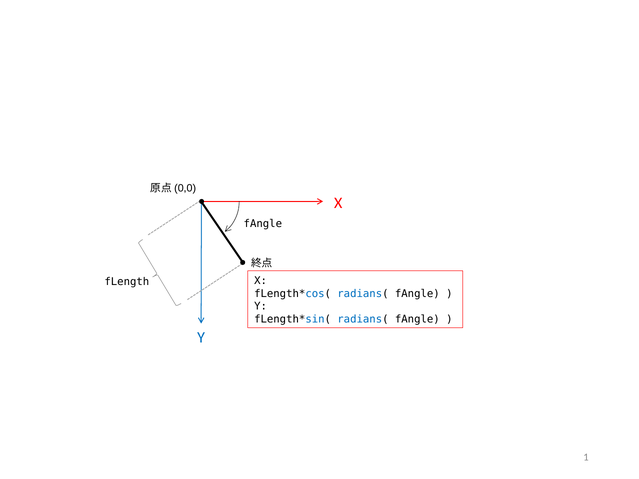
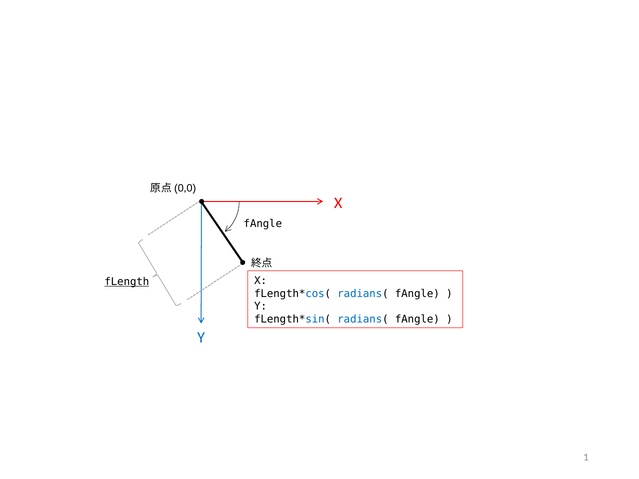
fLength underline: none -> present (127, 282)
